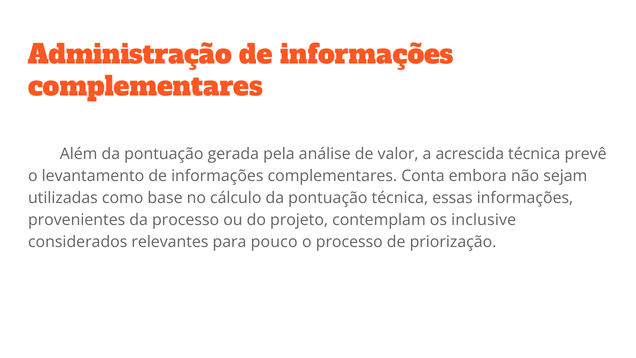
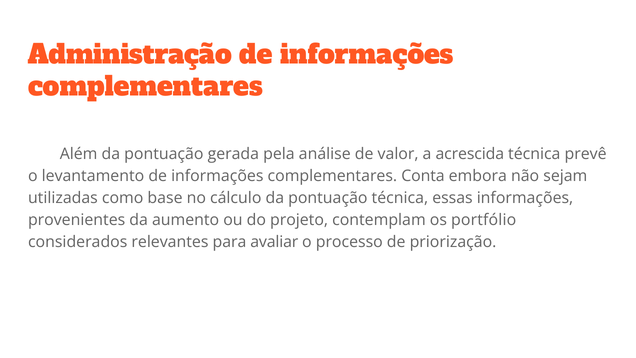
da processo: processo -> aumento (186, 220)
inclusive: inclusive -> portfólio (484, 220)
pouco: pouco -> avaliar (274, 242)
